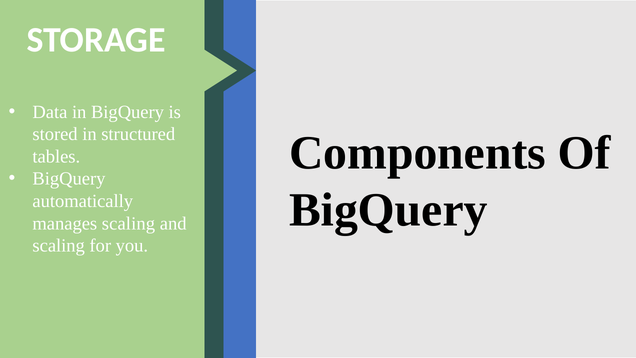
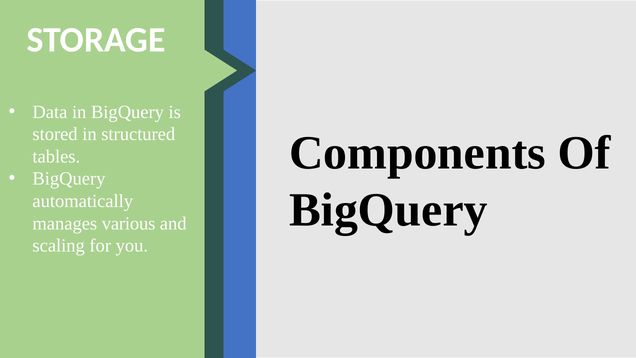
scaling: scaling -> various (129, 223)
